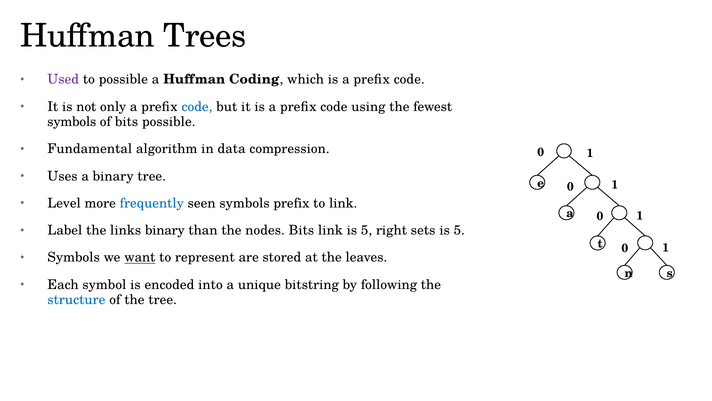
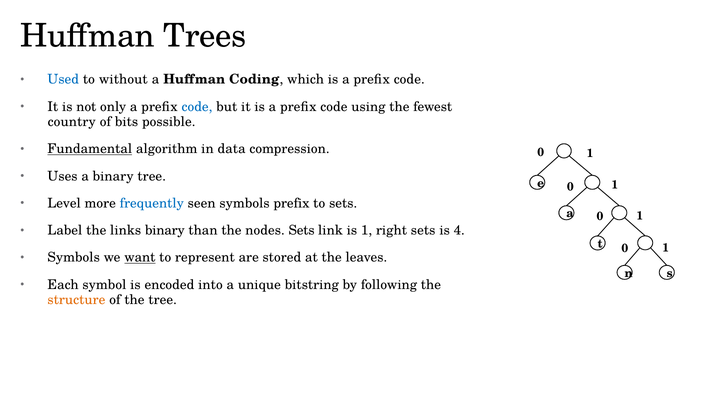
Used colour: purple -> blue (63, 79)
to possible: possible -> without (123, 79)
symbols: symbols -> country (72, 122)
Fundamental underline: none -> present (90, 149)
to link: link -> sets (343, 203)
nodes Bits: Bits -> Sets (302, 230)
link is 5: 5 -> 1 (367, 230)
5: 5 -> 4 (459, 230)
structure colour: blue -> orange (76, 300)
